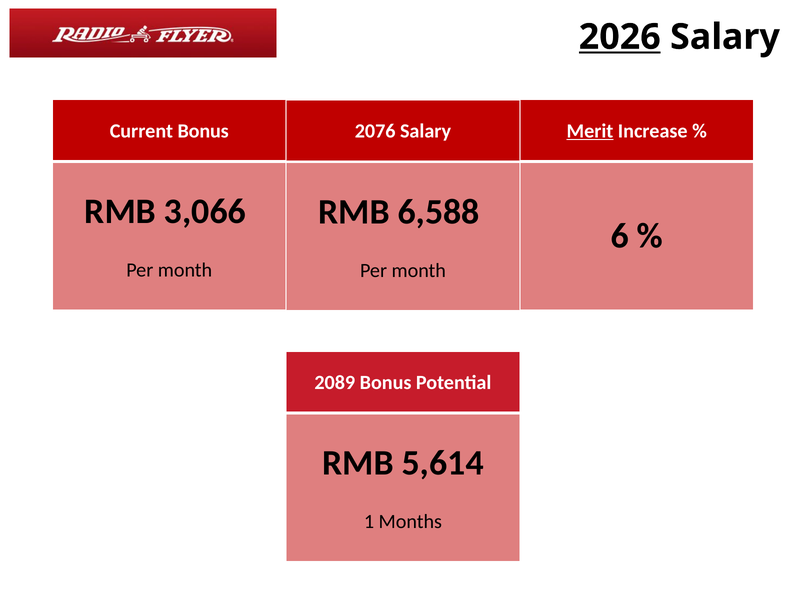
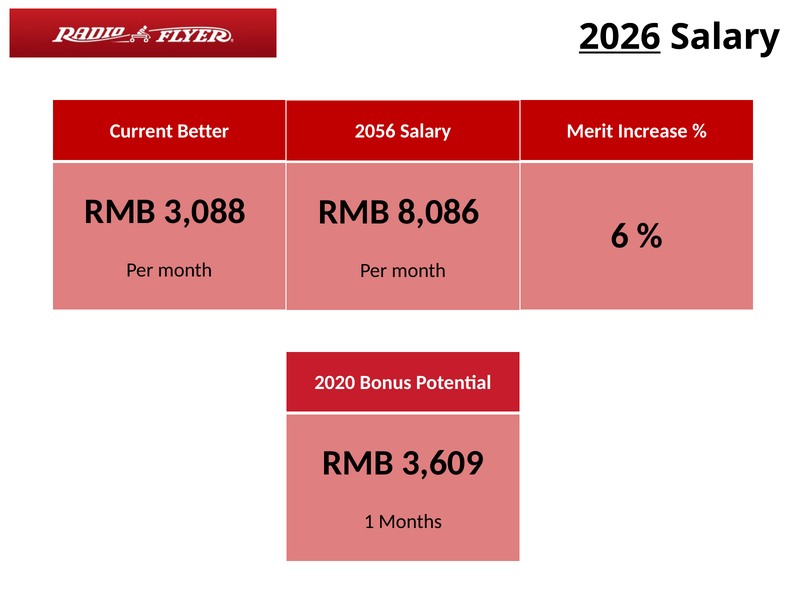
Current Bonus: Bonus -> Better (203, 131)
Merit underline: present -> none (590, 131)
2076: 2076 -> 2056 (375, 131)
3,066: 3,066 -> 3,088 (205, 212)
6,588: 6,588 -> 8,086 (439, 212)
2089: 2089 -> 2020 (335, 383)
5,614: 5,614 -> 3,609 (443, 464)
